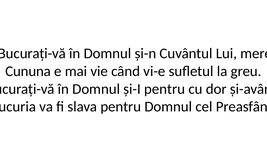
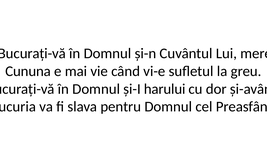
și-I pentru: pentru -> harului (165, 89)
